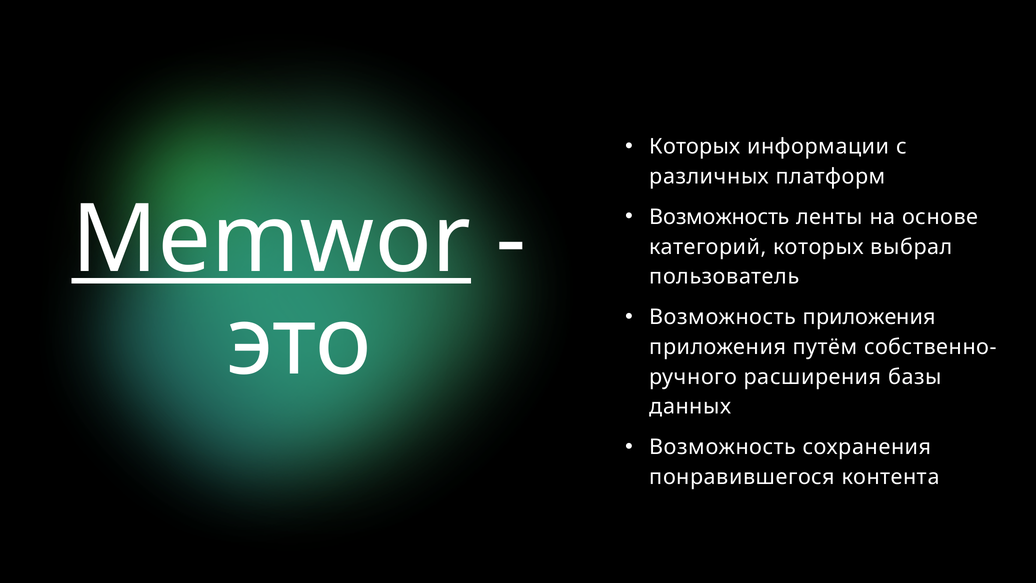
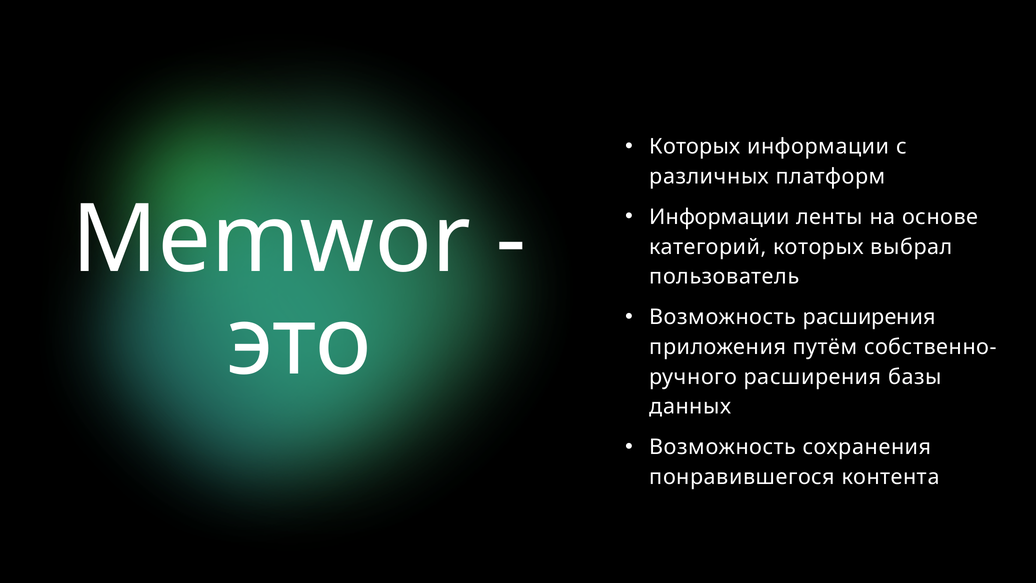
Возможность: Возможность -> Информации (720, 217)
Memwor underline: present -> none (271, 240)
Возможность приложения: приложения -> расширения (869, 317)
